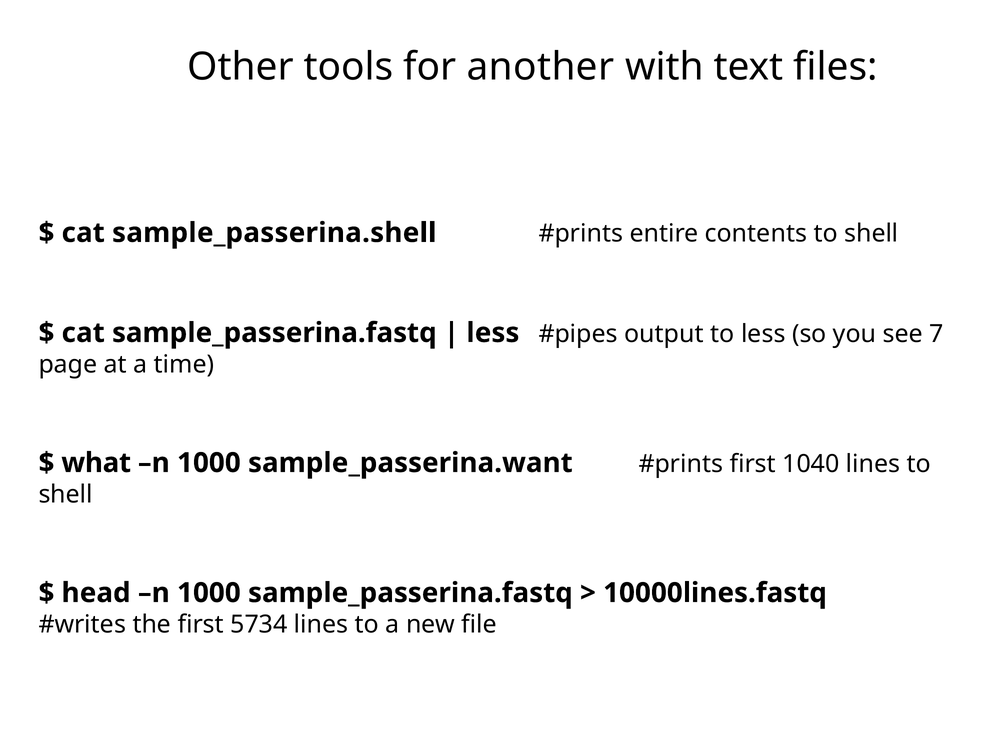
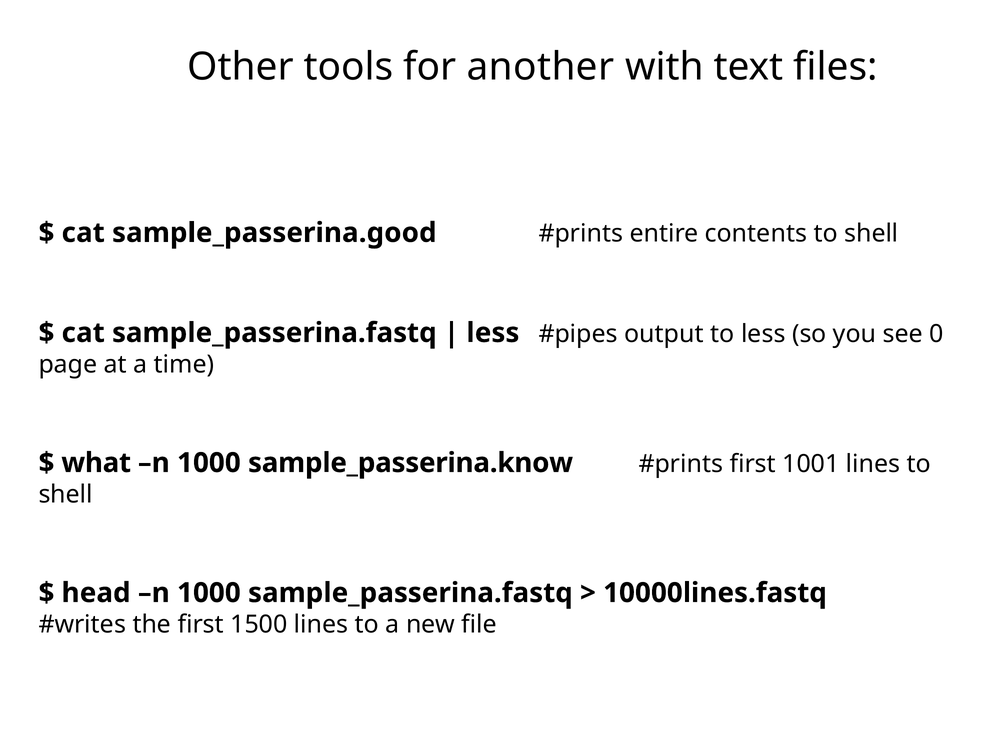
sample_passerina.shell: sample_passerina.shell -> sample_passerina.good (274, 233)
7: 7 -> 0 (937, 334)
sample_passerina.want: sample_passerina.want -> sample_passerina.know (411, 463)
1040: 1040 -> 1001 (811, 464)
5734: 5734 -> 1500 (259, 624)
